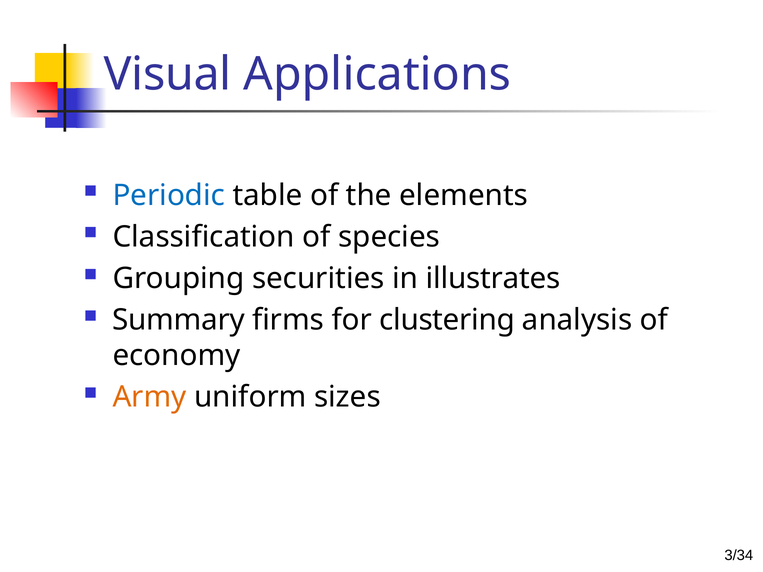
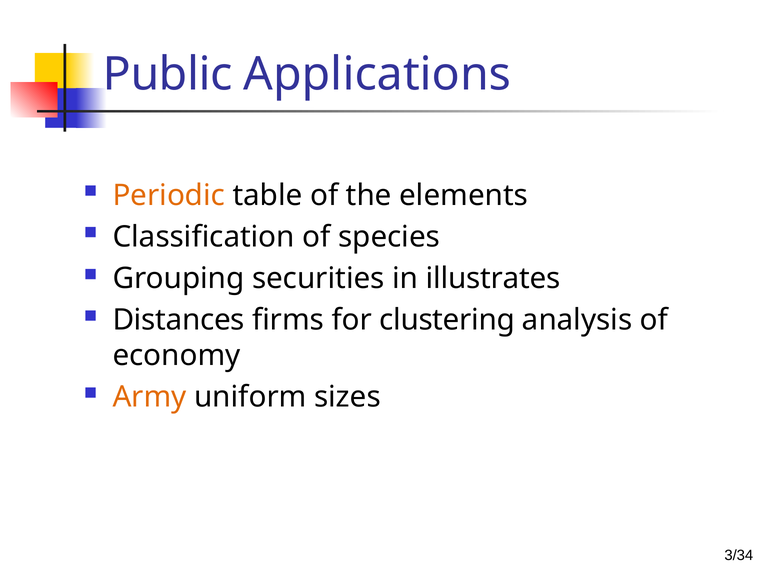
Visual: Visual -> Public (168, 74)
Periodic colour: blue -> orange (169, 195)
Summary: Summary -> Distances (179, 320)
